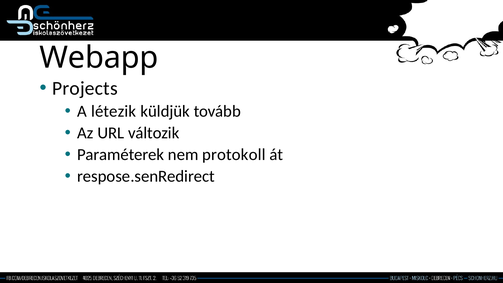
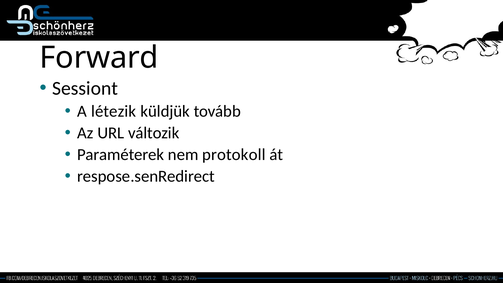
Webapp: Webapp -> Forward (99, 58)
Projects: Projects -> Sessiont (85, 88)
